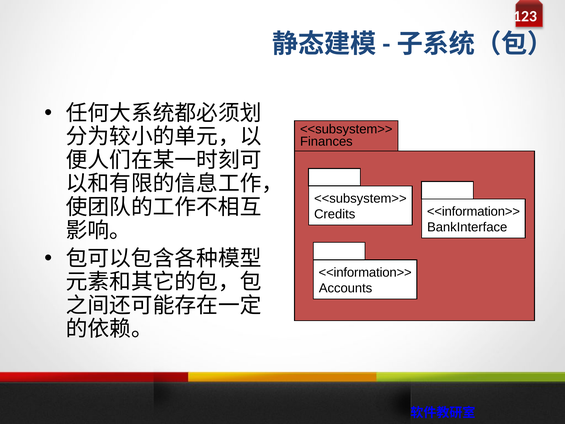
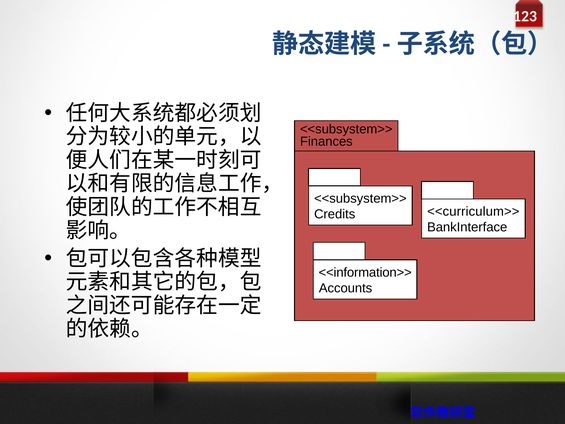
<<information>>: <<information>> -> <<curriculum>> (473, 211)
